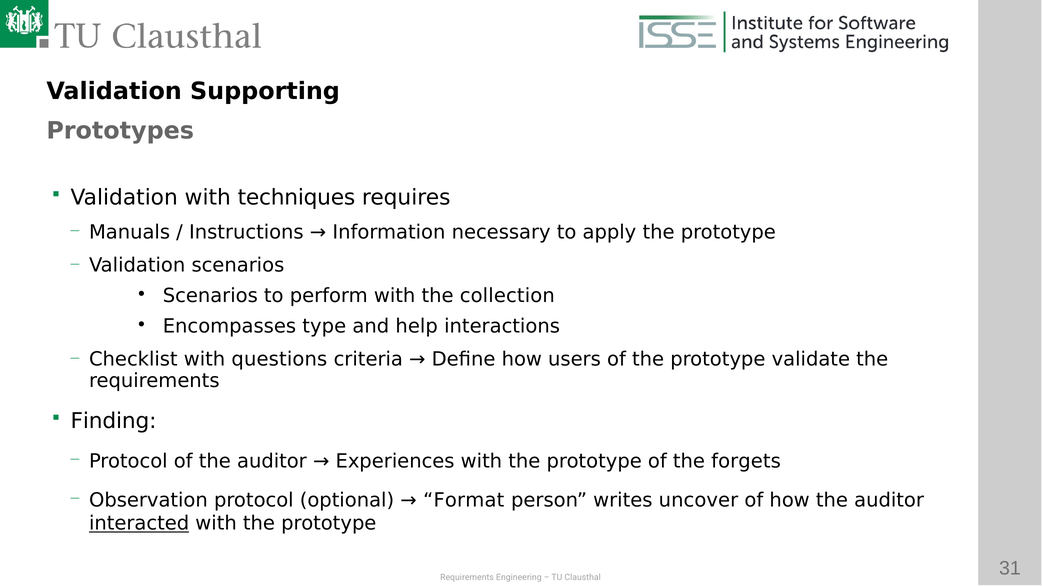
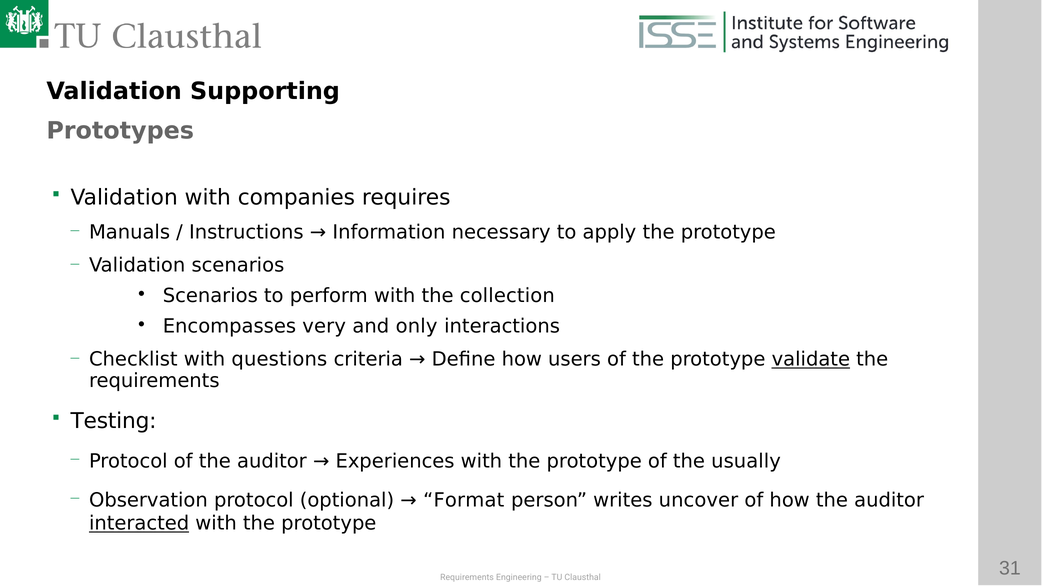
techniques: techniques -> companies (296, 198)
type: type -> very (324, 326)
help: help -> only (417, 326)
validate underline: none -> present (811, 360)
Finding: Finding -> Testing (114, 421)
forgets: forgets -> usually (746, 461)
